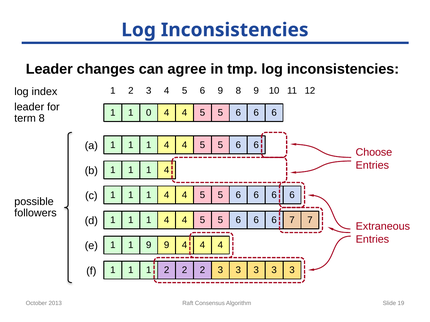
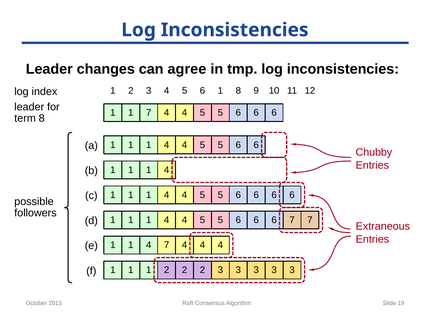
5 6 9: 9 -> 1 (220, 91)
0: 0 -> 7 (149, 113)
Choose: Choose -> Chubby (374, 153)
9: 9 -> 4 (149, 245)
9: 9 -> 7 (167, 245)
